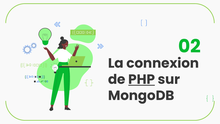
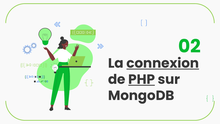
connexion underline: none -> present (163, 63)
